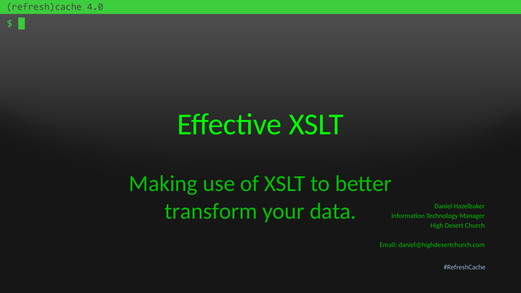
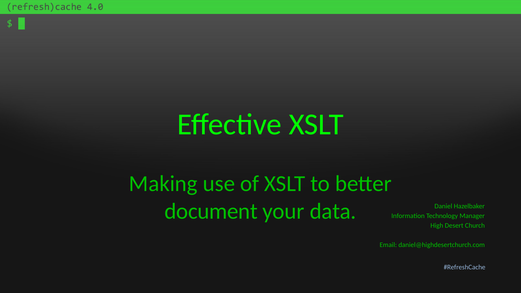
transform: transform -> document (211, 211)
